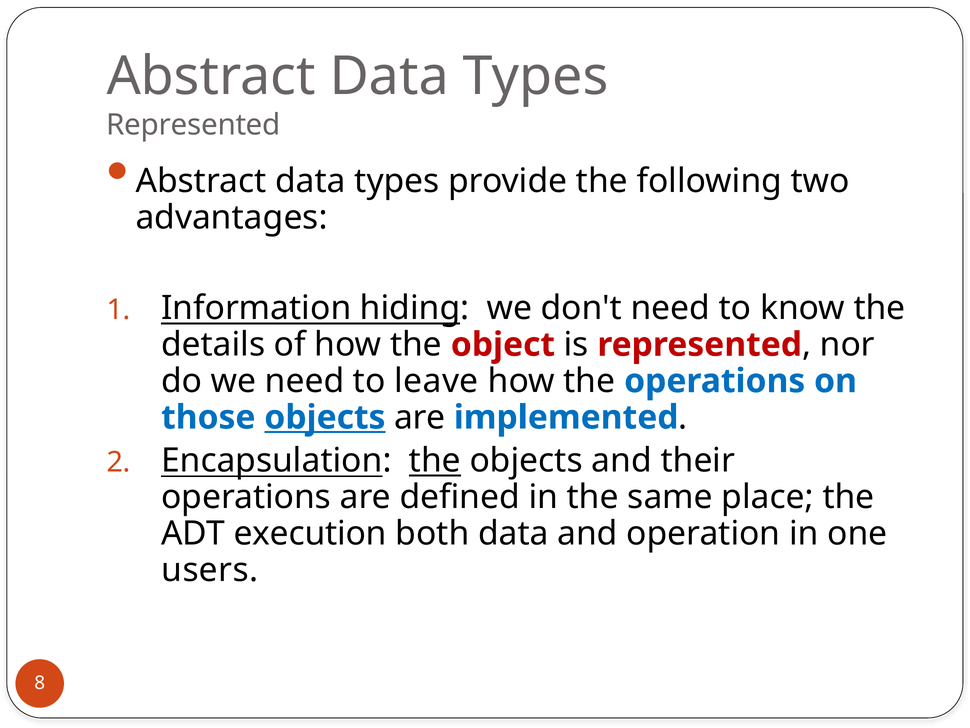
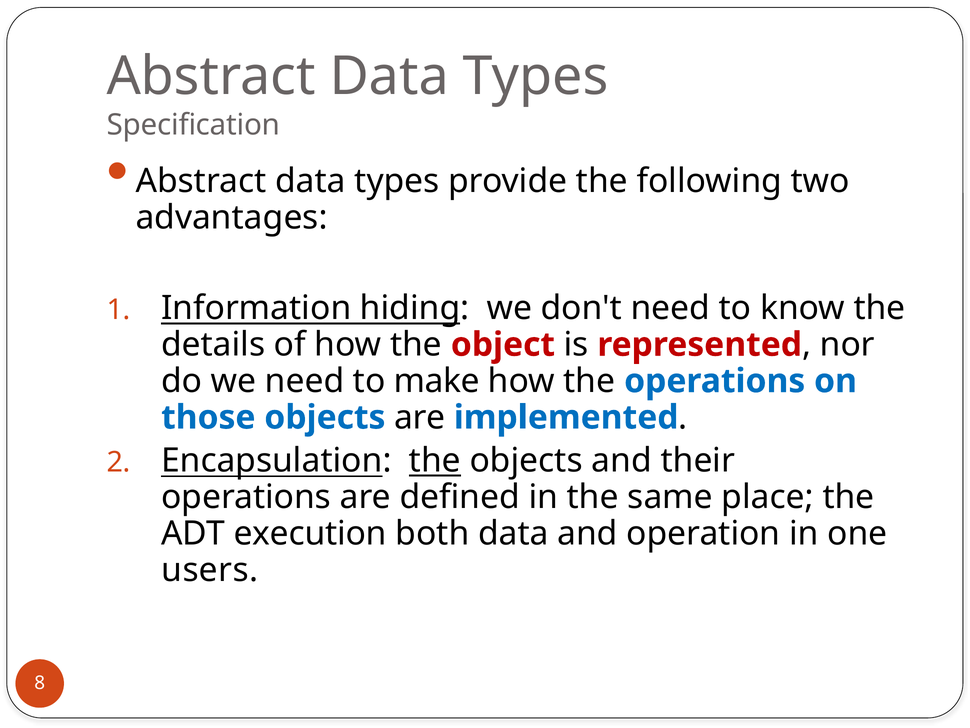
Represented: Represented -> Specification (193, 125)
leave: leave -> make (437, 381)
objects underline: present -> none (325, 417)
